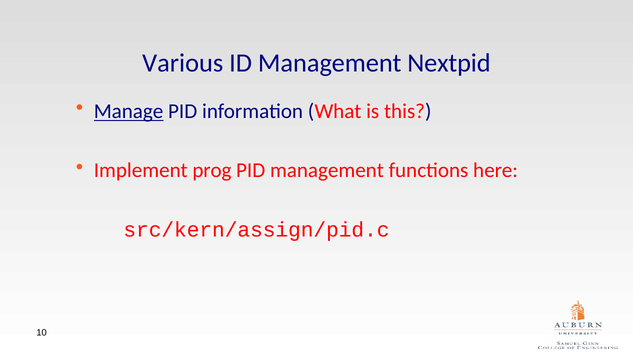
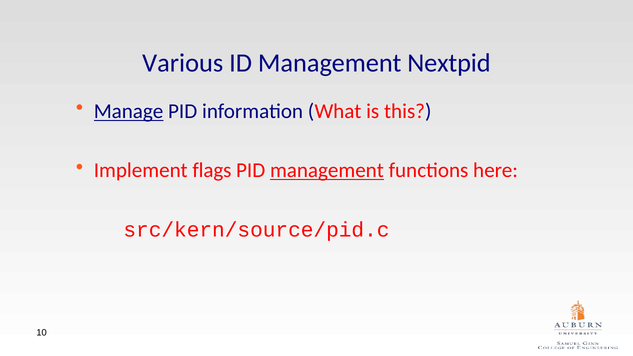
prog: prog -> flags (212, 171)
management underline: none -> present (327, 171)
src/kern/assign/pid.c: src/kern/assign/pid.c -> src/kern/source/pid.c (256, 230)
